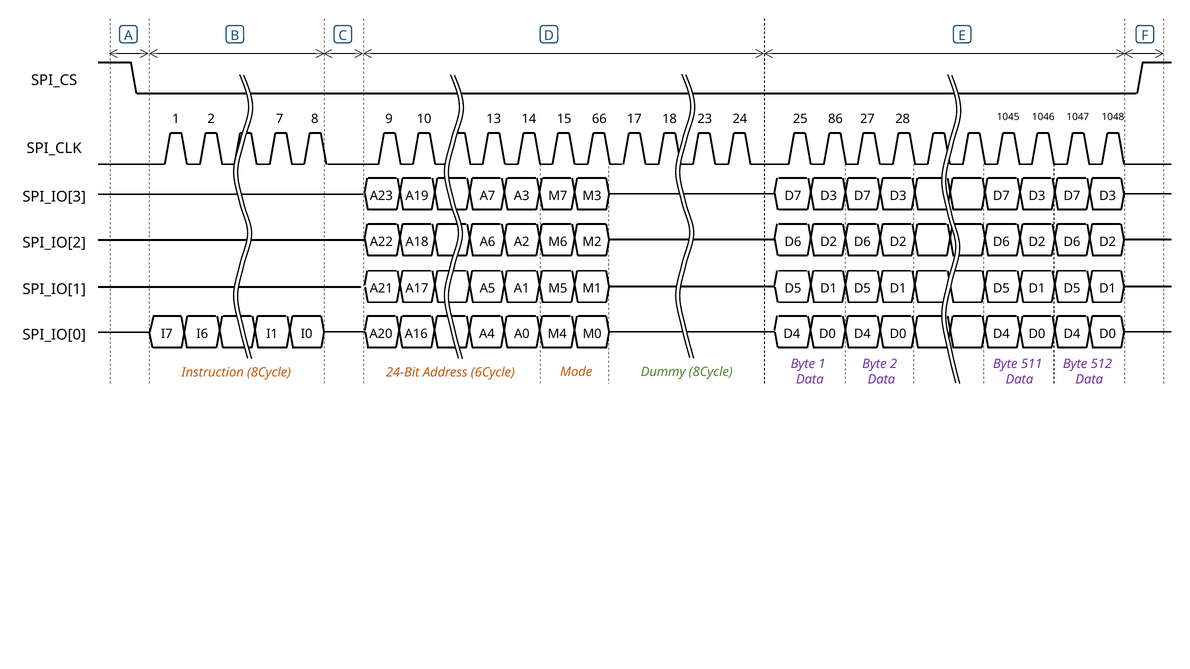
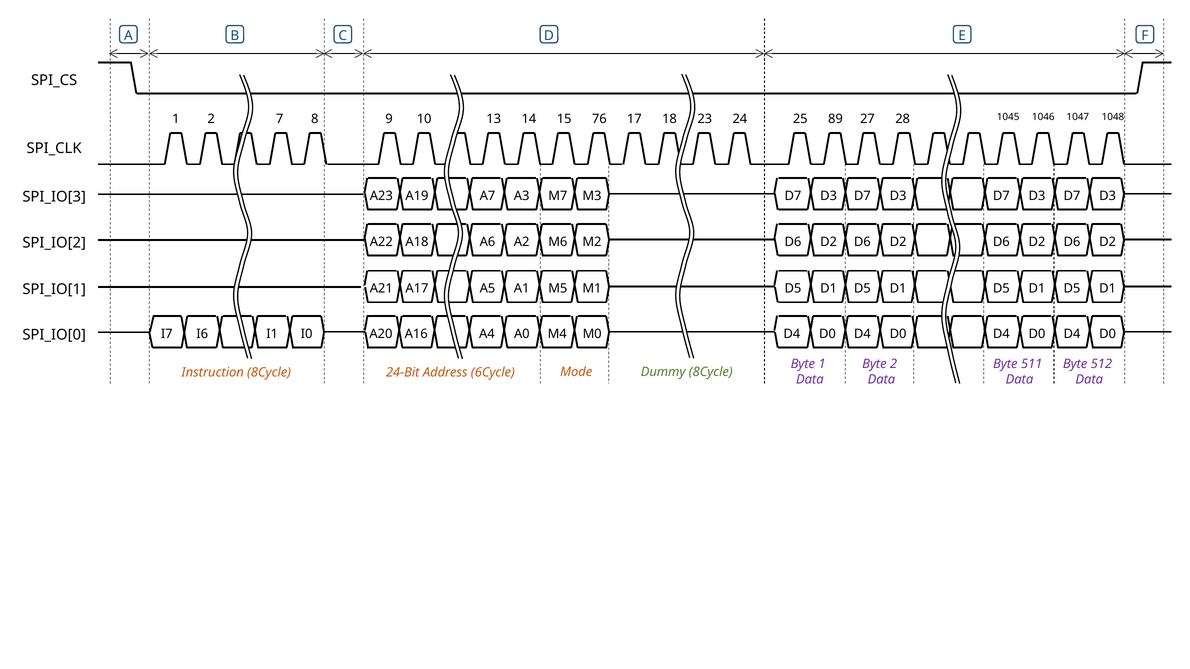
66: 66 -> 76 (599, 119)
86: 86 -> 89 (836, 119)
